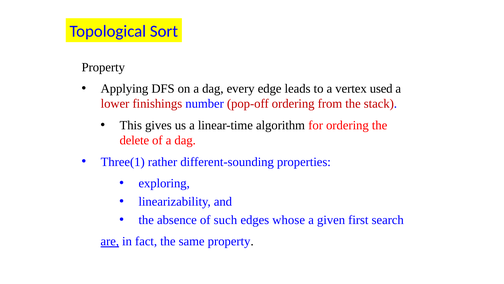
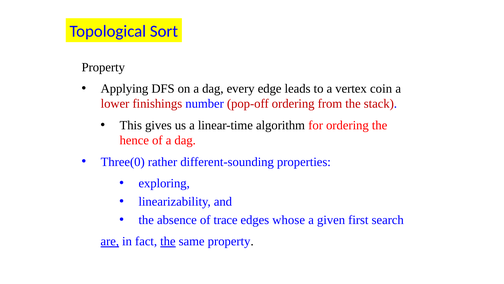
used: used -> coin (381, 89)
delete: delete -> hence (134, 140)
Three(1: Three(1 -> Three(0 (123, 162)
such: such -> trace (226, 220)
the underline: none -> present (168, 241)
